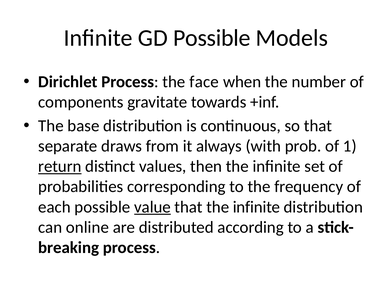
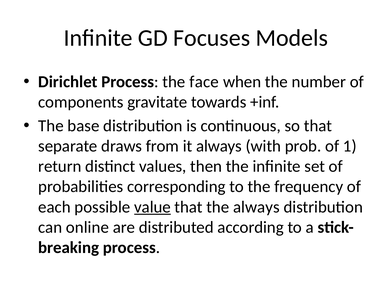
GD Possible: Possible -> Focuses (212, 38)
return underline: present -> none (60, 166)
that the infinite: infinite -> always (256, 207)
